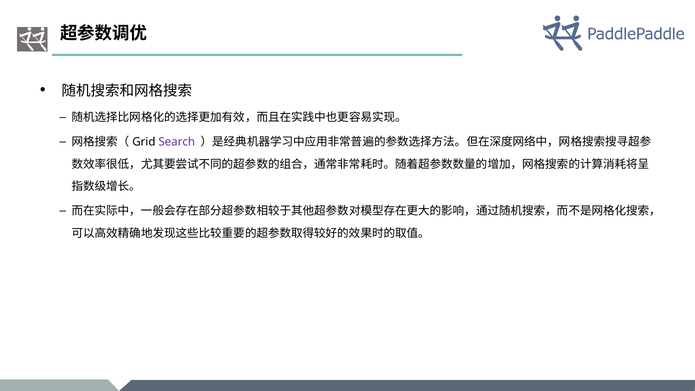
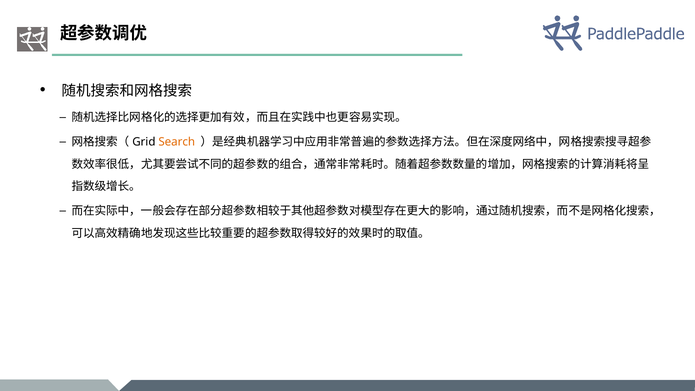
Search colour: purple -> orange (177, 142)
